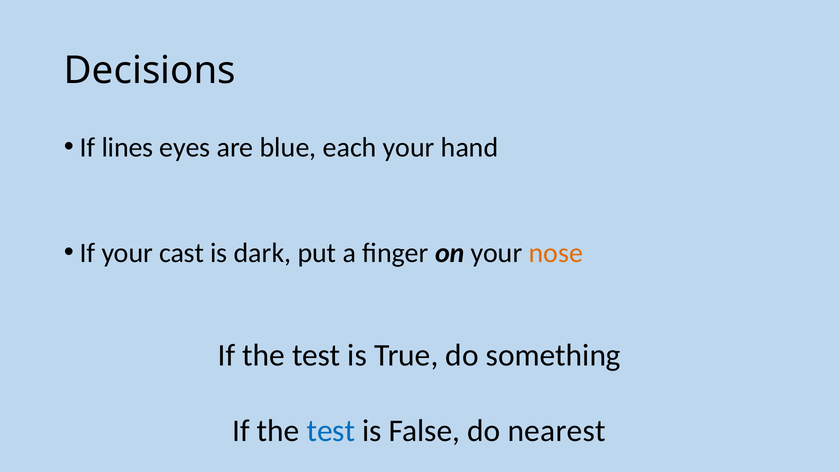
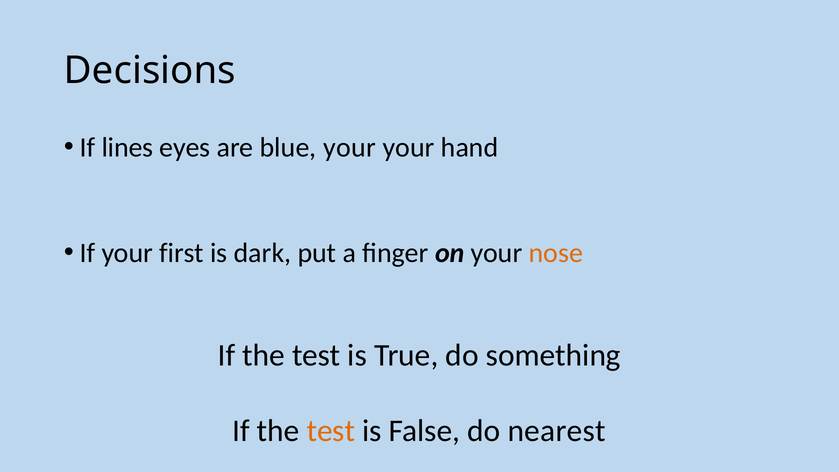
blue each: each -> your (350, 148)
cast: cast -> first (182, 253)
test colour: blue -> orange (331, 431)
